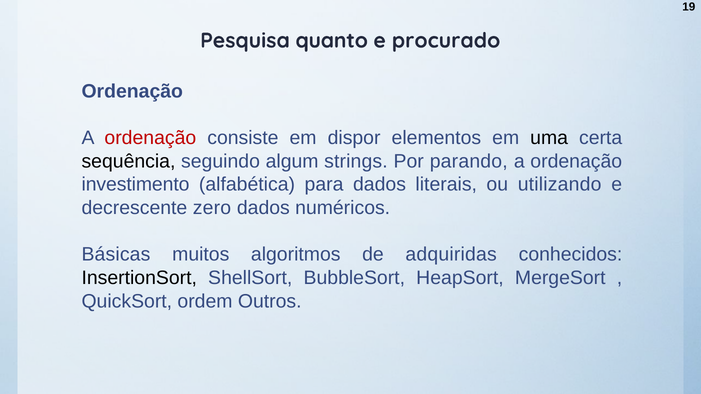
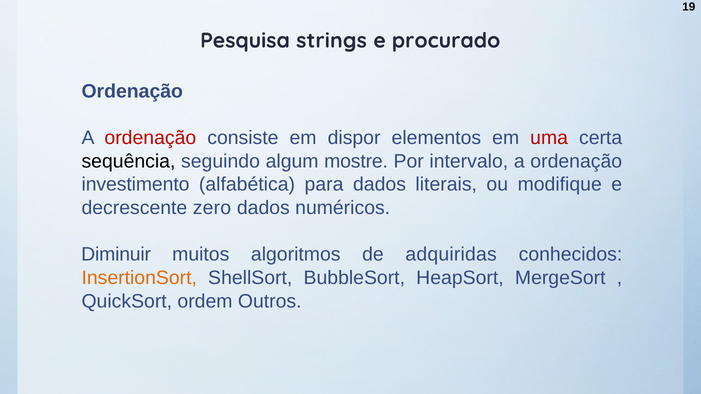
quanto: quanto -> strings (331, 41)
uma colour: black -> red (549, 138)
strings: strings -> mostre (356, 161)
parando: parando -> intervalo (469, 161)
utilizando: utilizando -> modifique (560, 185)
Básicas: Básicas -> Diminuir (116, 255)
InsertionSort colour: black -> orange (139, 278)
